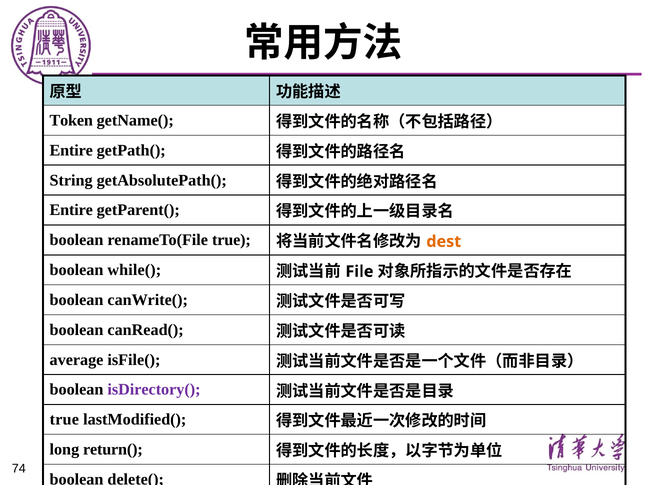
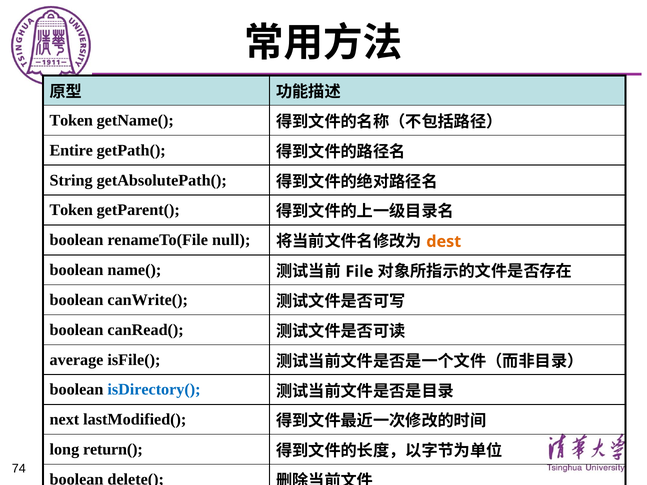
Entire: Entire -> Token (71, 210)
renameTo(File true: true -> null (231, 240)
while(: while( -> name( (134, 270)
isDirectory( colour: purple -> blue (154, 390)
true: true -> next (64, 420)
